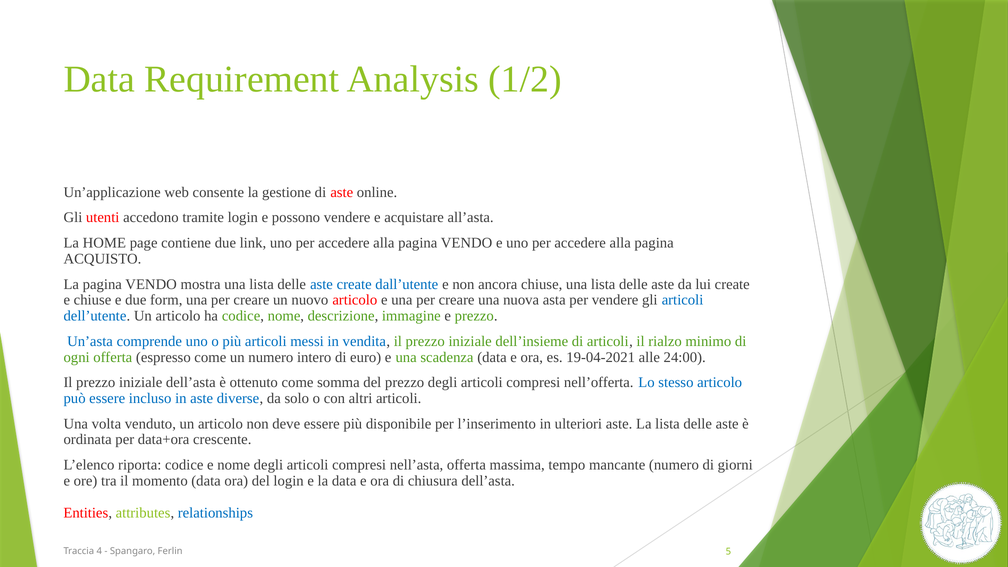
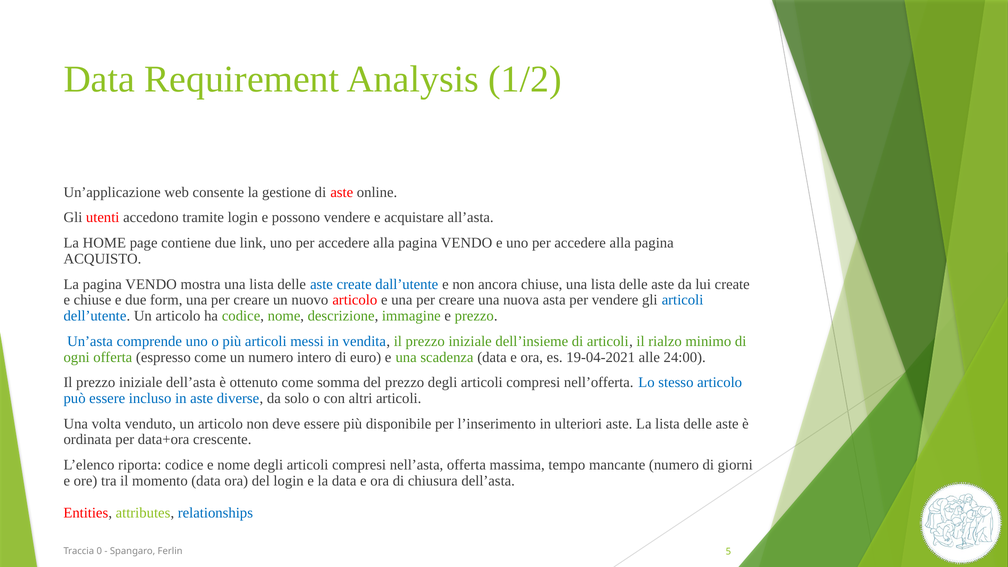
4: 4 -> 0 (99, 551)
